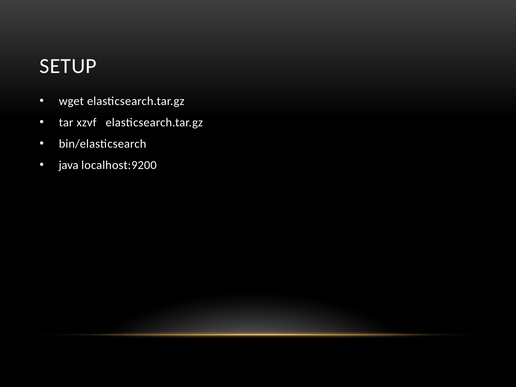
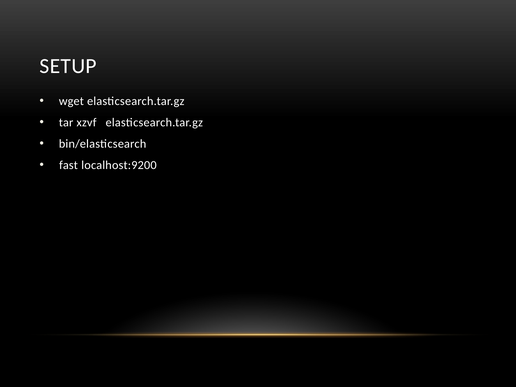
java: java -> fast (68, 165)
